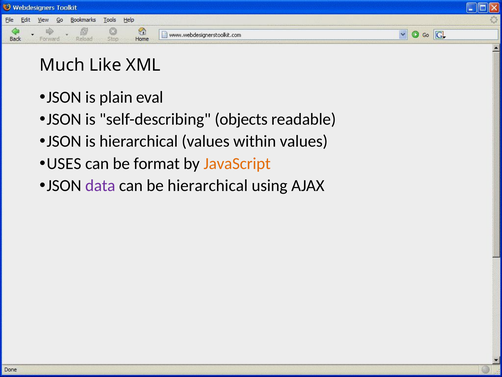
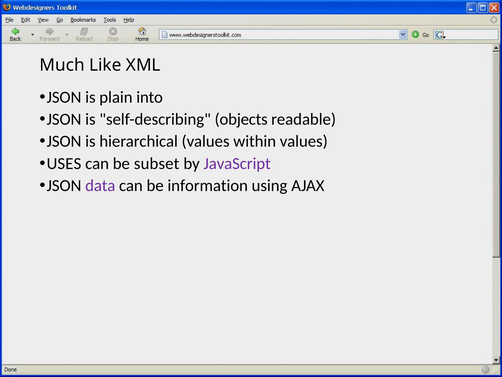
eval: eval -> into (150, 97)
format: format -> subset (157, 163)
JavaScript colour: orange -> purple (237, 163)
be hierarchical: hierarchical -> information (208, 185)
